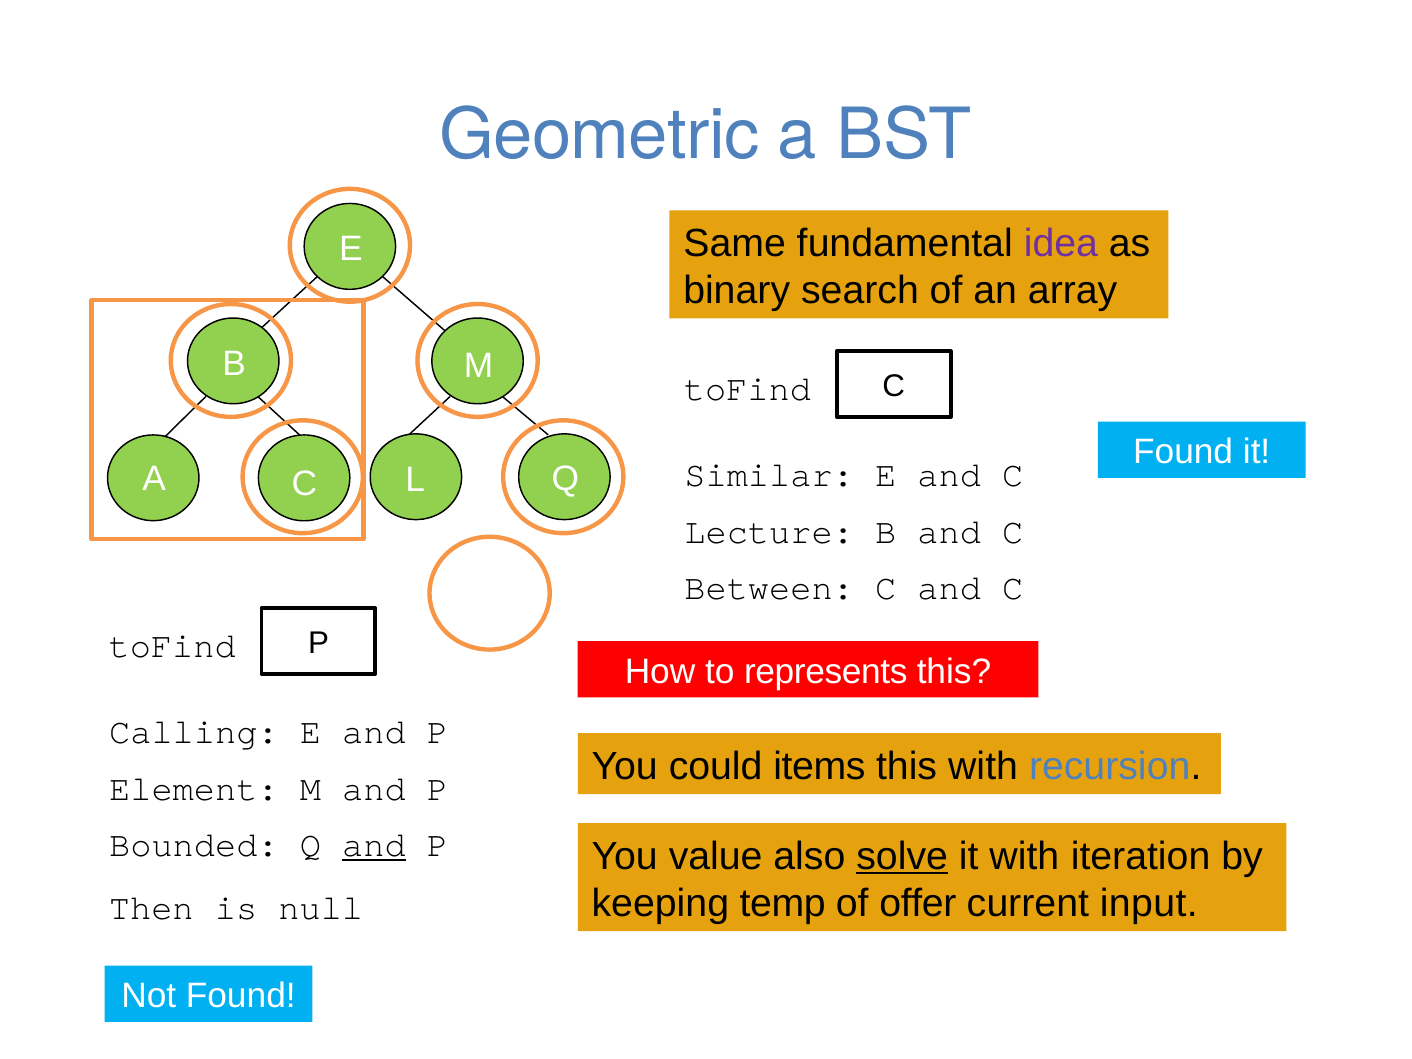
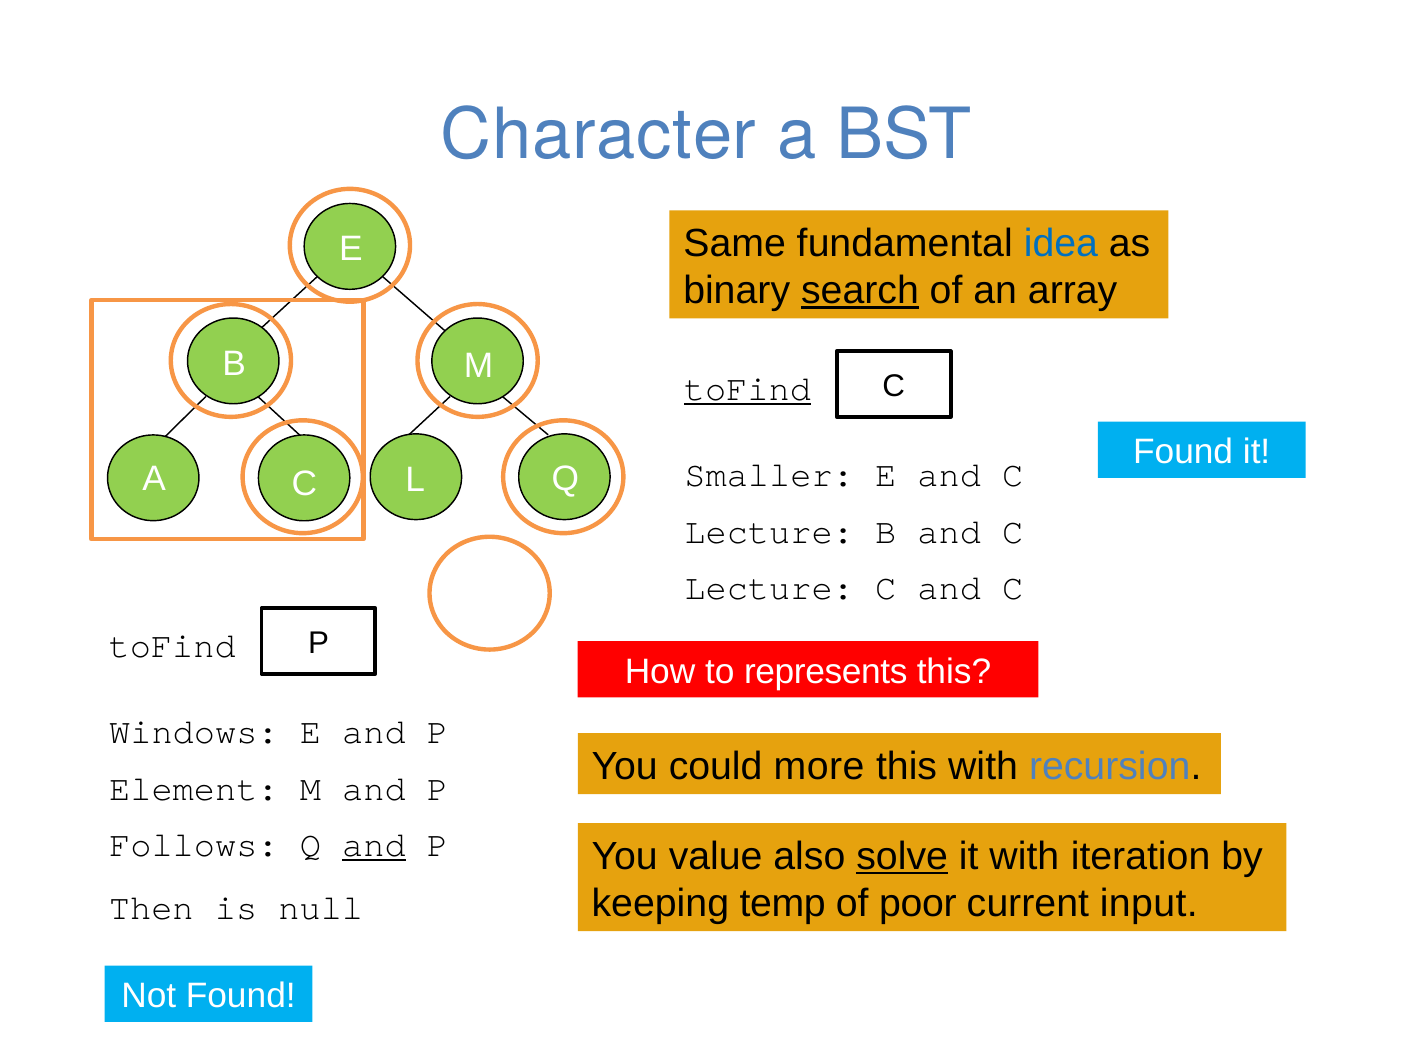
Geometric: Geometric -> Character (599, 136)
idea colour: purple -> blue (1061, 244)
search underline: none -> present (860, 291)
toFind underline: none -> present (747, 389)
Similar: Similar -> Smaller (769, 475)
Between: Between -> Lecture (769, 588)
Calling: Calling -> Windows (194, 732)
items: items -> more (819, 766)
Bounded: Bounded -> Follows (194, 845)
offer: offer -> poor (918, 903)
